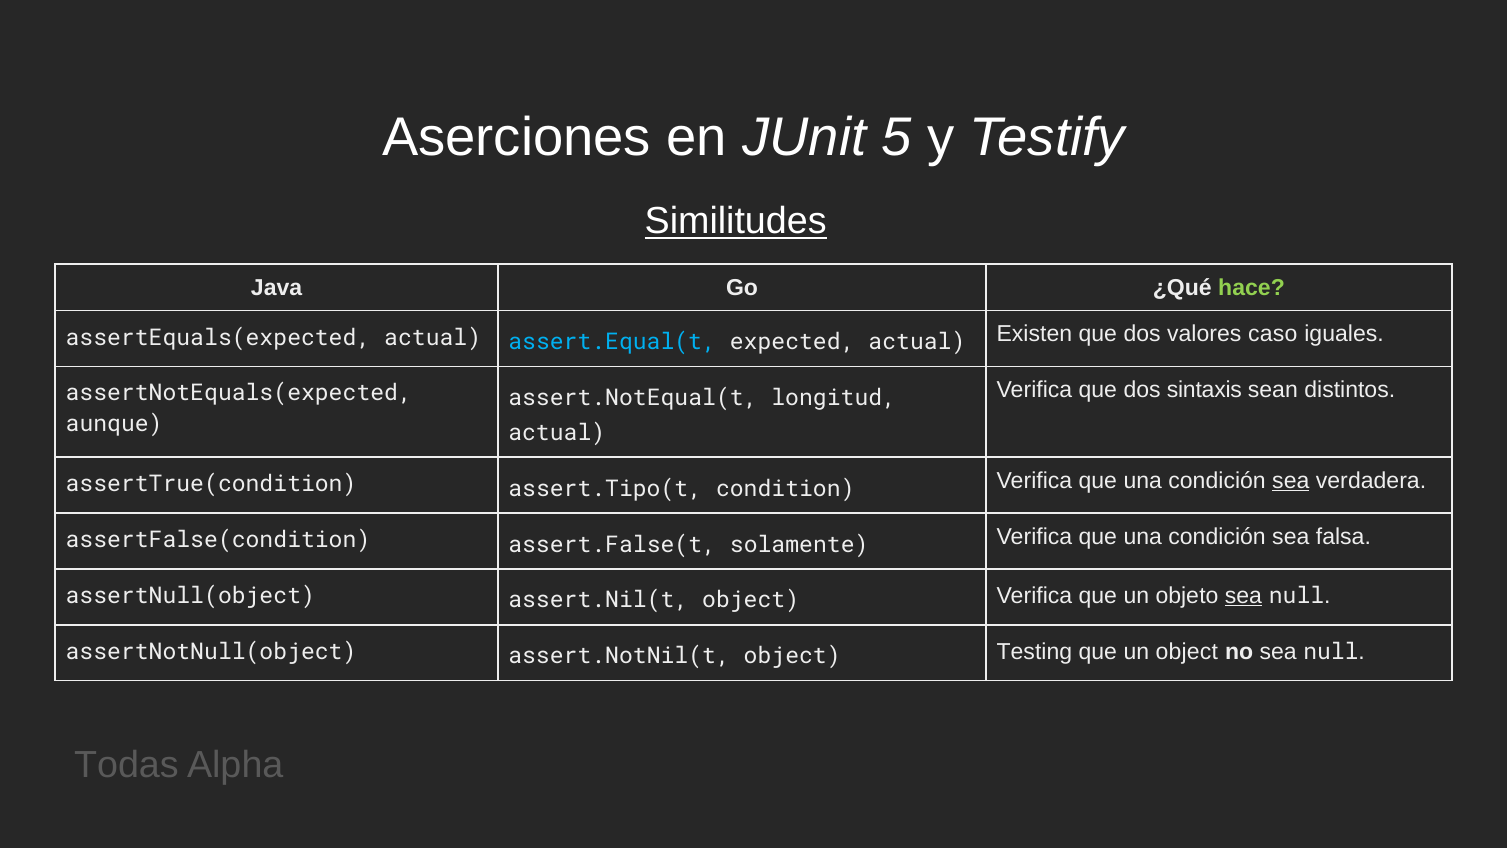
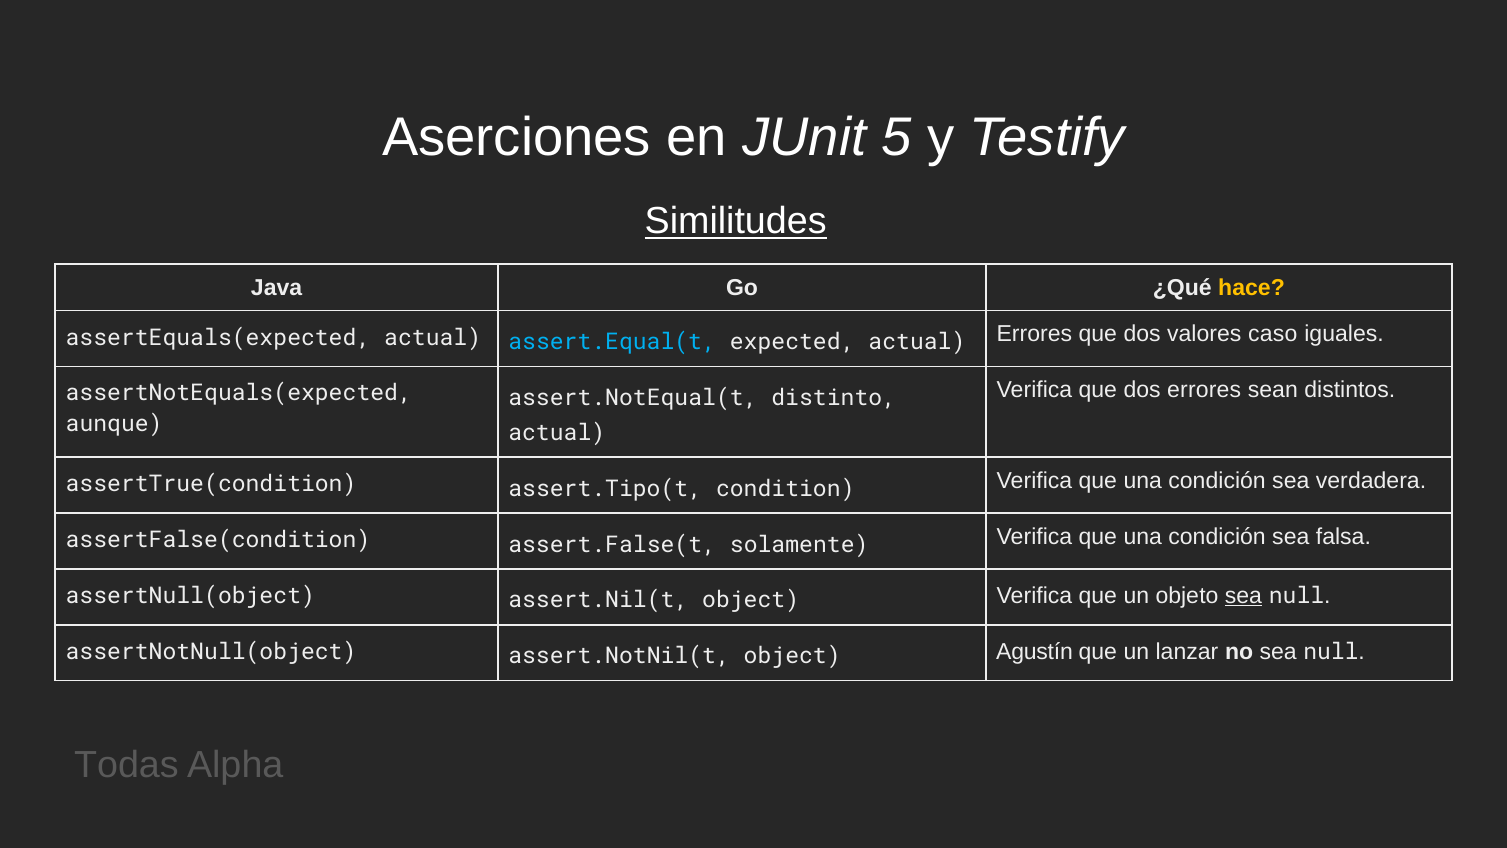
hace colour: light green -> yellow (1252, 288)
actual Existen: Existen -> Errores (1034, 334)
dos sintaxis: sintaxis -> errores (1204, 390)
longitud: longitud -> distinto (834, 398)
sea underline: present -> none (1291, 481)
Testing: Testing -> Agustín (1035, 651)
un object: object -> lanzar (1187, 651)
